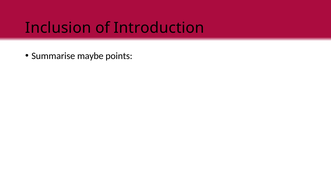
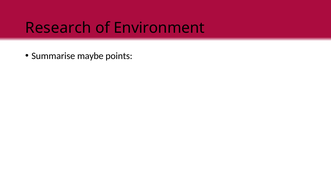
Inclusion: Inclusion -> Research (58, 28)
Introduction: Introduction -> Environment (159, 28)
